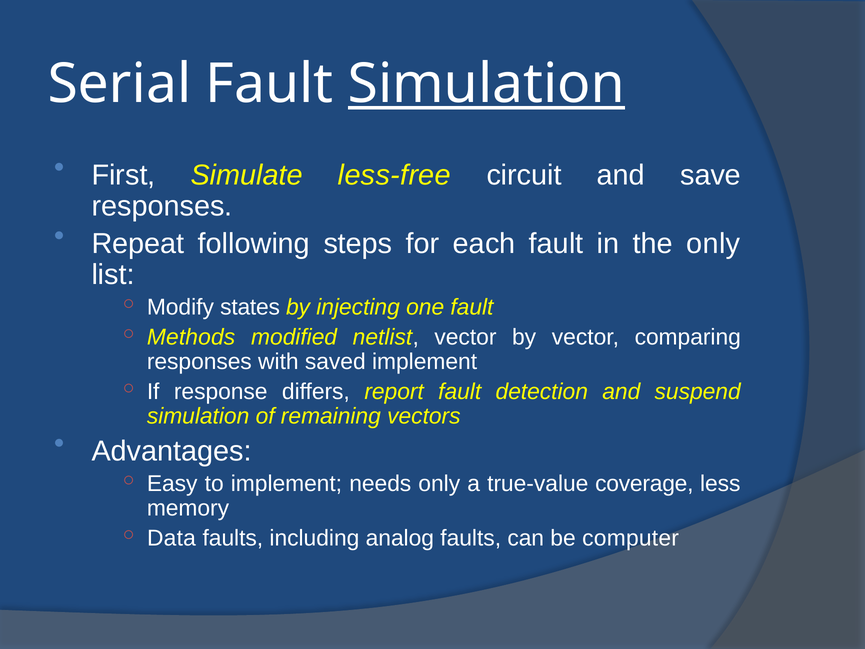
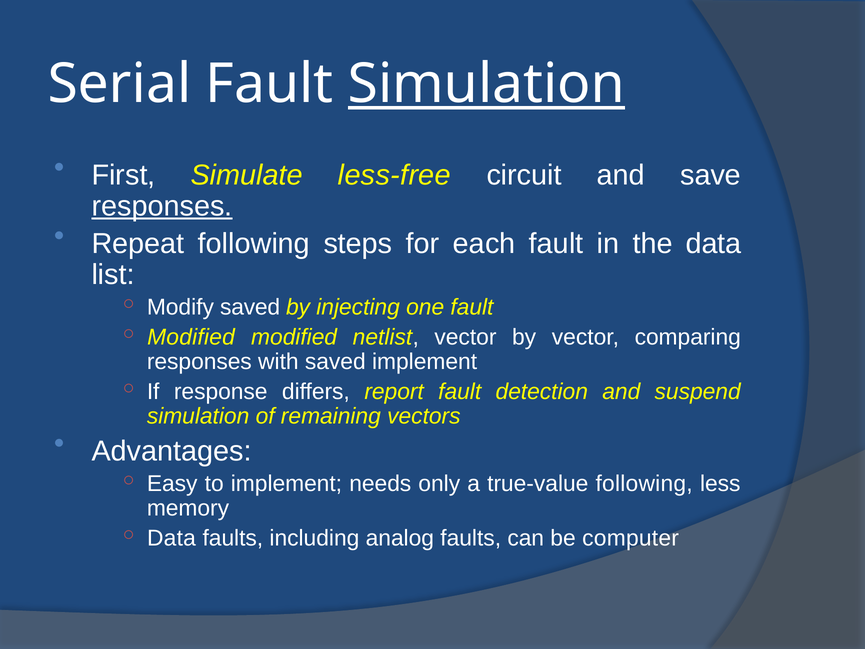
responses underline: none -> present (162, 206)
the only: only -> data (714, 244)
Modify states: states -> saved (250, 307)
Methods: Methods -> Modified (191, 337)
true-value coverage: coverage -> following (644, 483)
